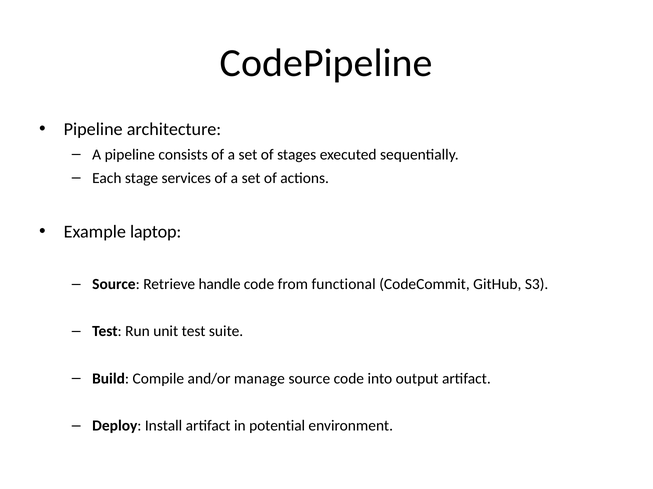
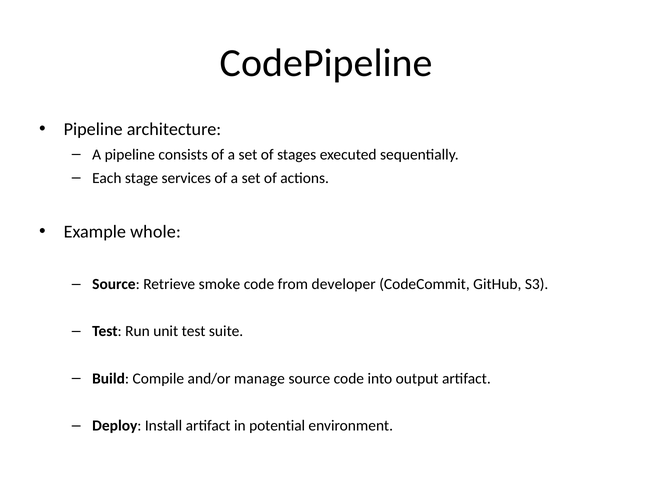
laptop: laptop -> whole (156, 232)
handle: handle -> smoke (219, 285)
functional: functional -> developer (344, 285)
